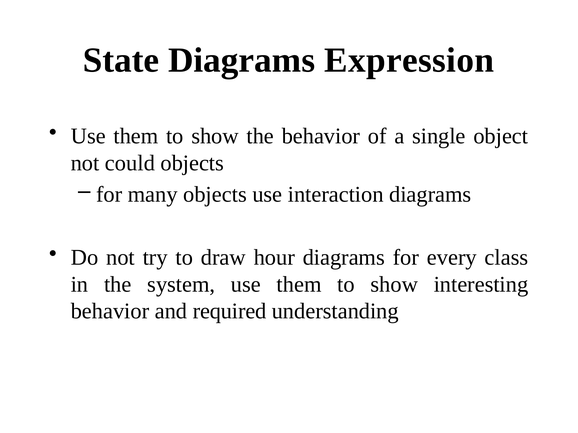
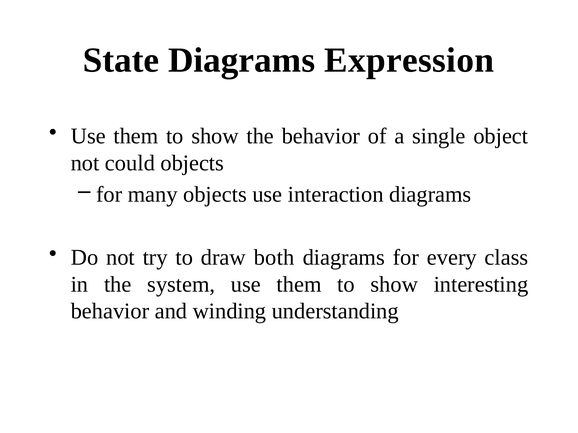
hour: hour -> both (274, 258)
required: required -> winding (230, 312)
